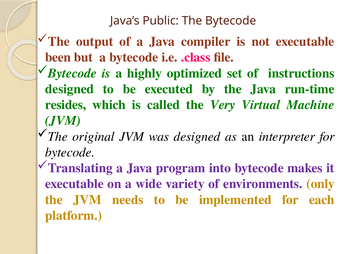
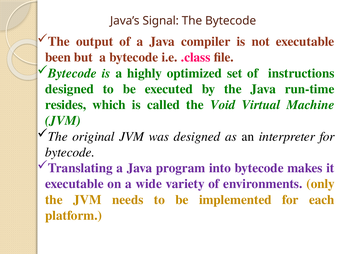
Public: Public -> Signal (161, 21)
Very: Very -> Void (223, 105)
